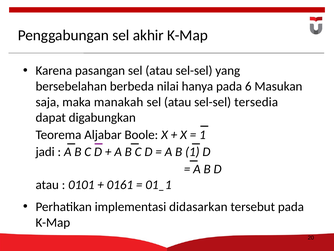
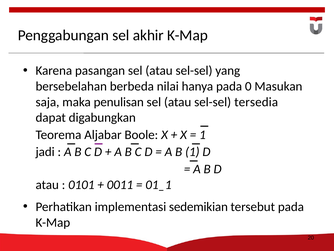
6: 6 -> 0 (248, 86)
manakah: manakah -> penulisan (119, 102)
0161: 0161 -> 0011 (120, 184)
didasarkan: didasarkan -> sedemikian (198, 206)
